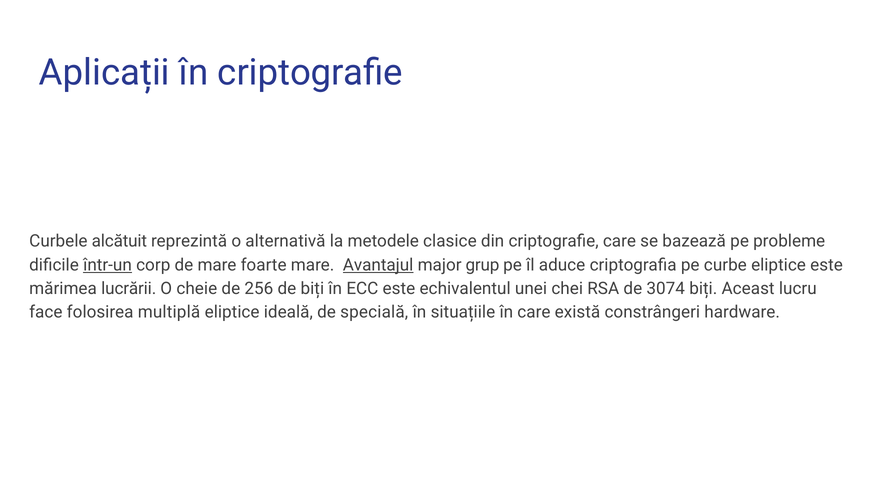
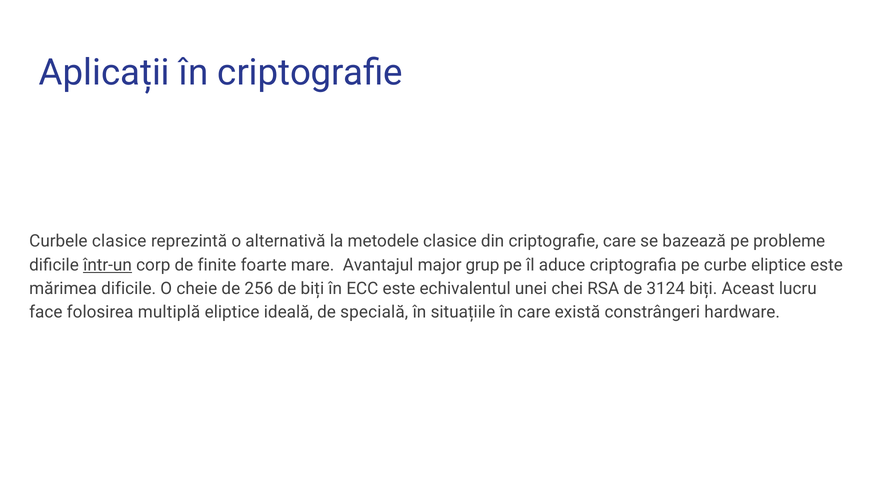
Curbele alcătuit: alcătuit -> clasice (119, 241)
de mare: mare -> finite (217, 265)
Avantajul underline: present -> none (378, 265)
mărimea lucrării: lucrării -> dificile (129, 289)
3074: 3074 -> 3124 (666, 289)
